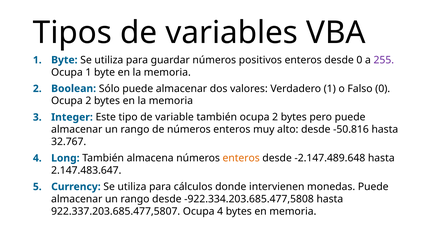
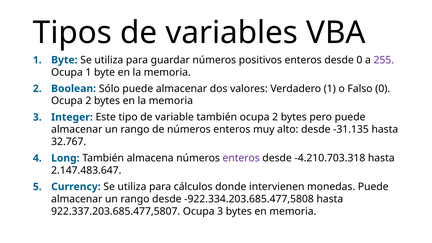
-50.816: -50.816 -> -31.135 (351, 129)
enteros colour: orange -> purple (241, 158)
-2.147.489.648: -2.147.489.648 -> -4.210.703.318 (330, 158)
Ocupa 4: 4 -> 3 (220, 211)
